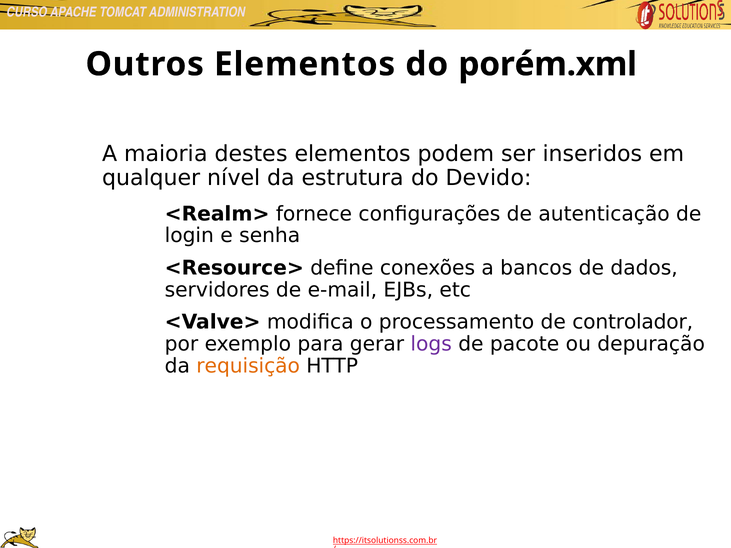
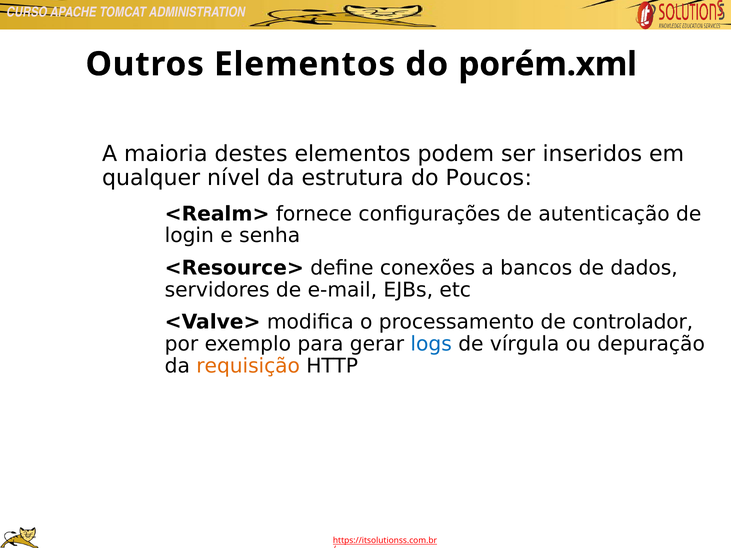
Devido: Devido -> Poucos (489, 178)
logs colour: purple -> blue (431, 344)
pacote: pacote -> vírgula (525, 344)
